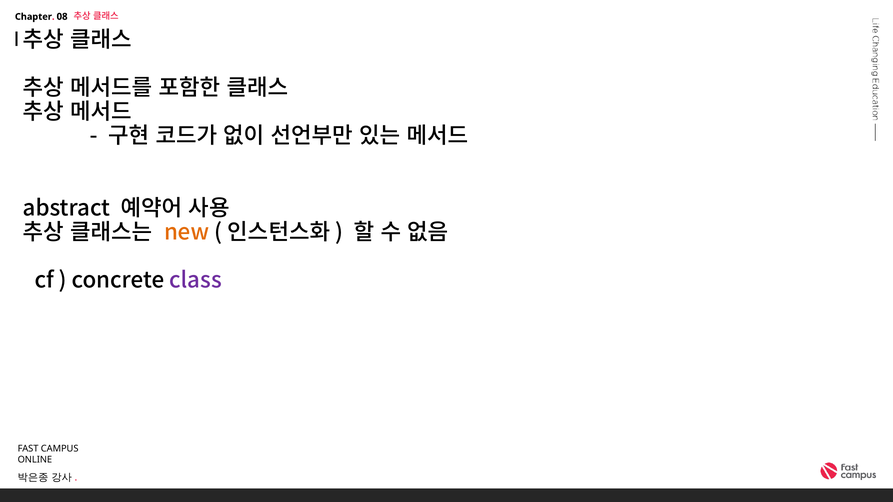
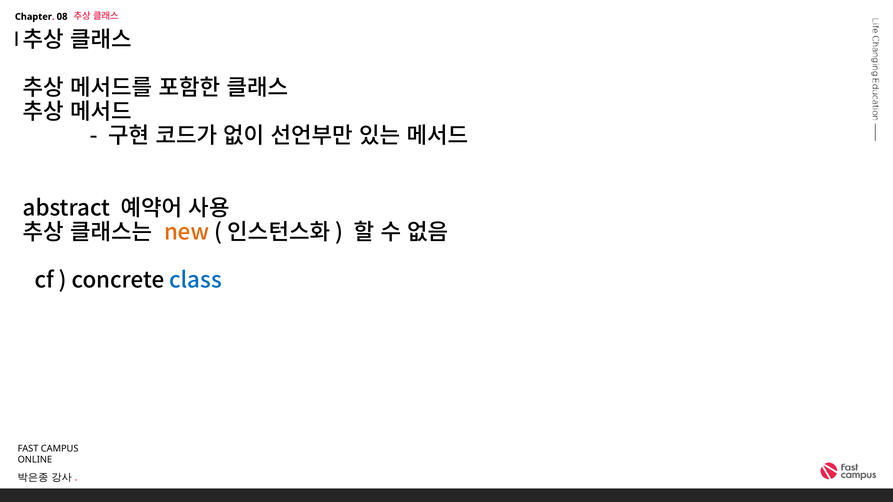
class colour: purple -> blue (195, 281)
